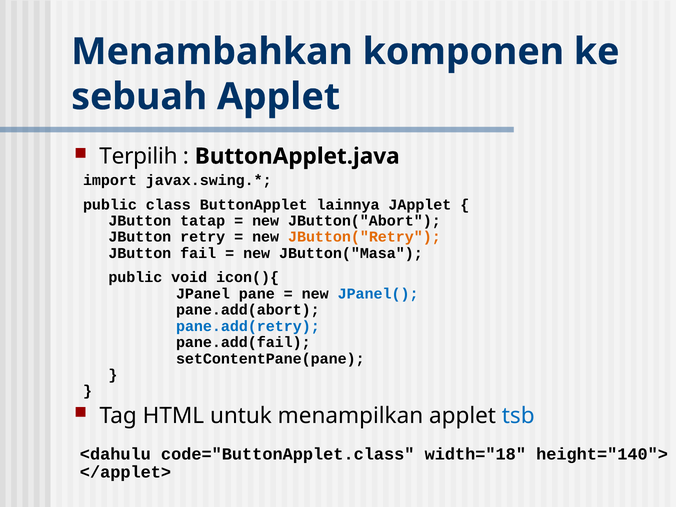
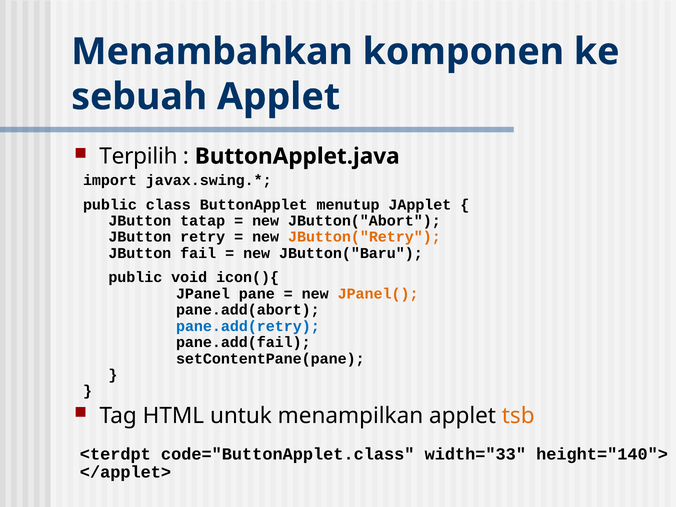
lainnya: lainnya -> menutup (348, 205)
JButton("Masa: JButton("Masa -> JButton("Baru (351, 253)
JPanel( colour: blue -> orange (378, 294)
tsb colour: blue -> orange (518, 416)
<dahulu: <dahulu -> <terdpt (115, 454)
width="18: width="18 -> width="33 (475, 454)
